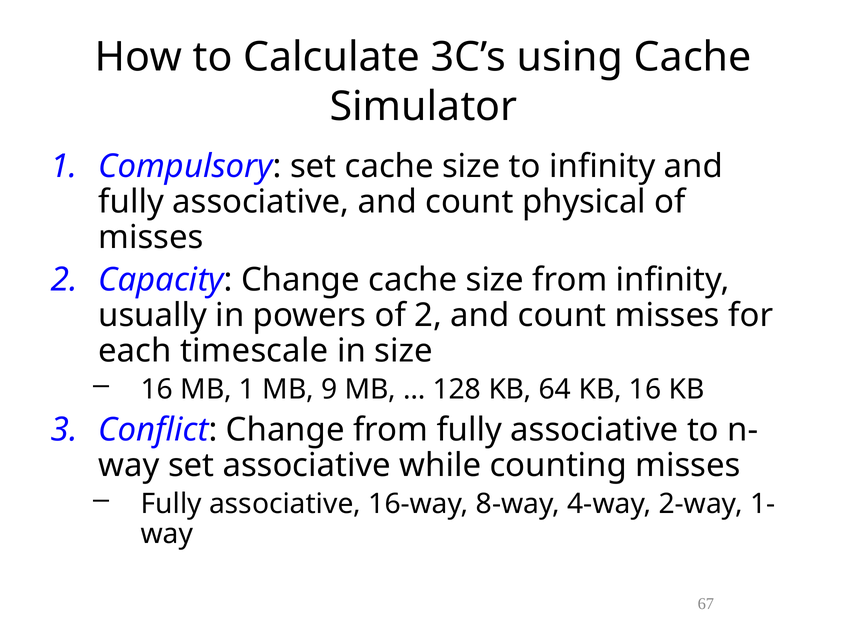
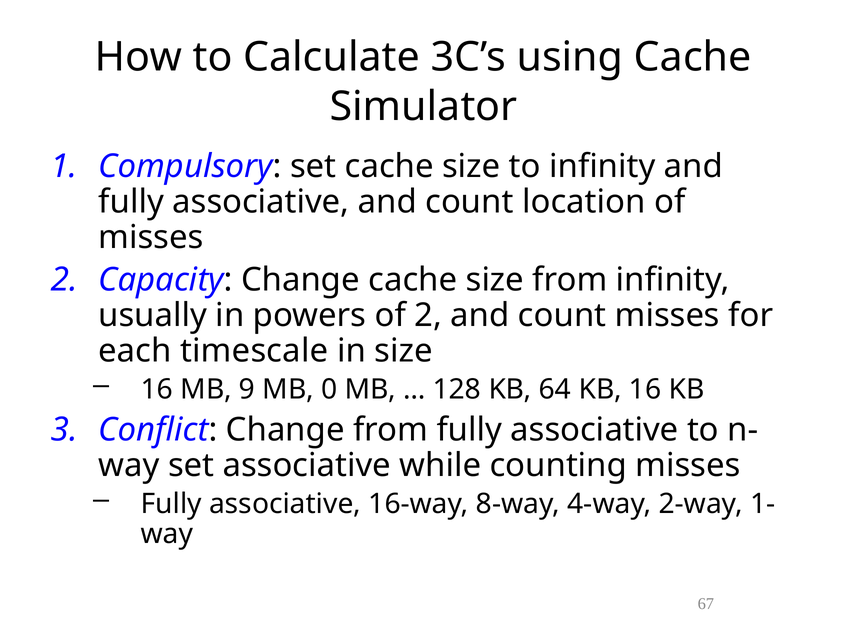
physical: physical -> location (584, 202)
MB 1: 1 -> 9 (247, 389)
9: 9 -> 0 (329, 389)
